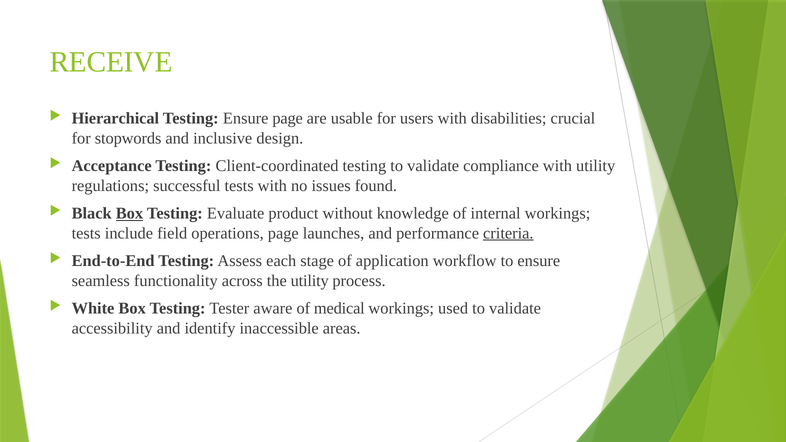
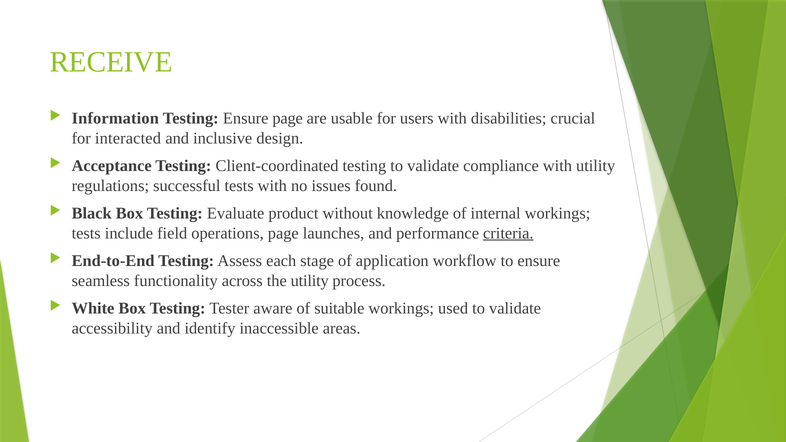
Hierarchical: Hierarchical -> Information (115, 119)
stopwords: stopwords -> interacted (128, 138)
Box underline: present -> none (129, 214)
medical: medical -> suitable (339, 309)
